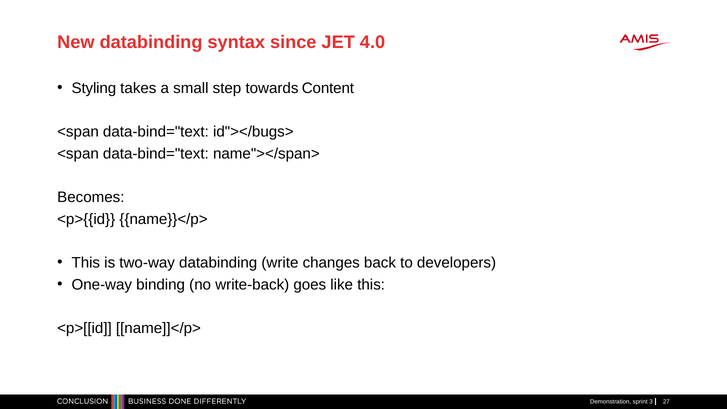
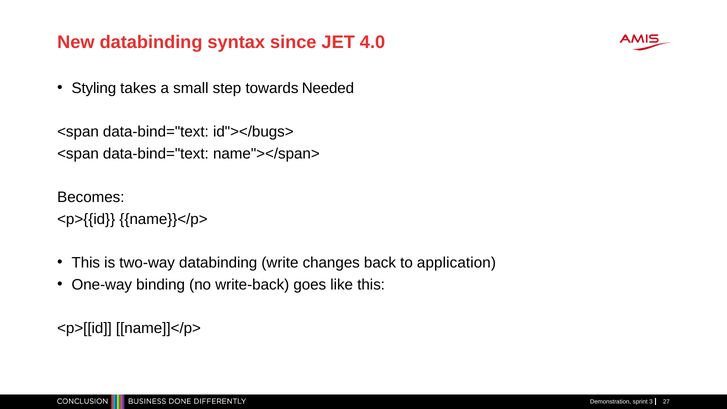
Content: Content -> Needed (328, 88)
developers: developers -> application (456, 263)
